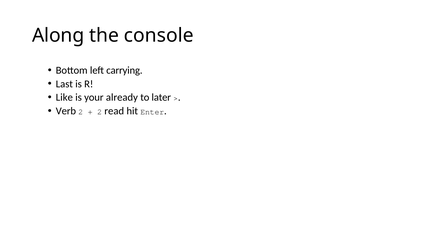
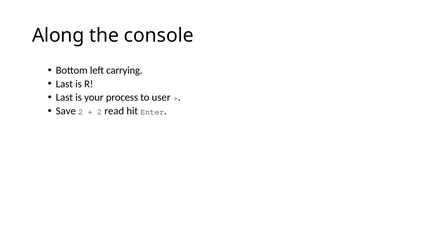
Like: Like -> Last (64, 97)
already: already -> process (122, 97)
later: later -> user (161, 97)
Verb: Verb -> Save (66, 111)
